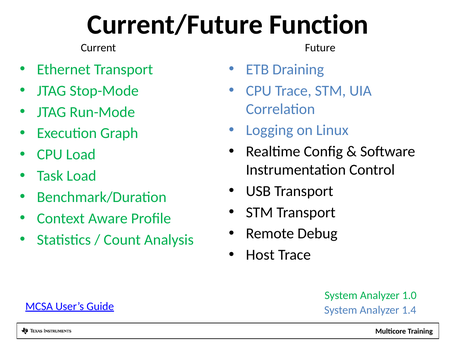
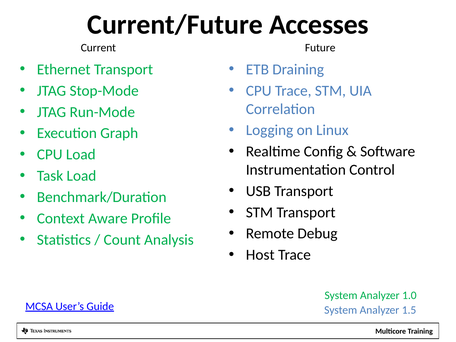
Function: Function -> Accesses (319, 25)
1.4: 1.4 -> 1.5 (409, 310)
